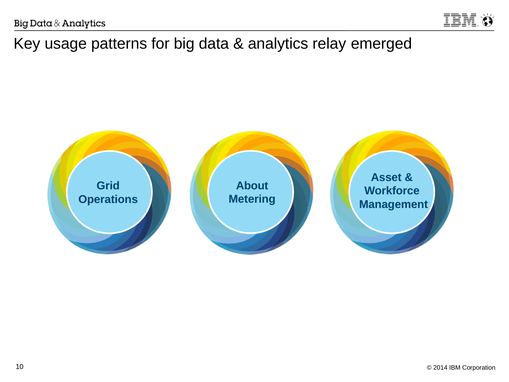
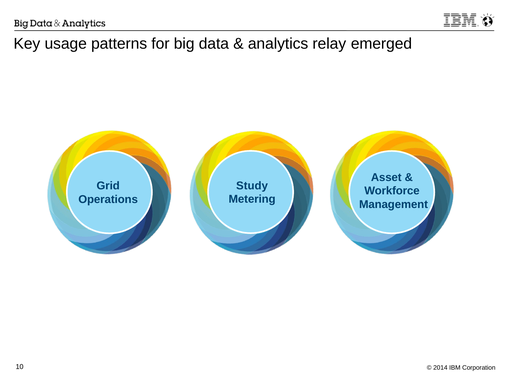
About: About -> Study (252, 186)
